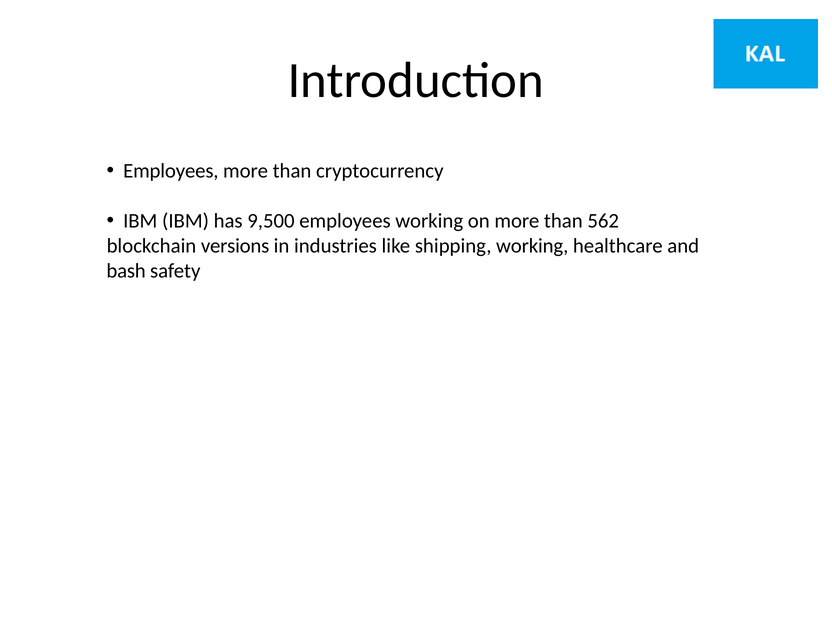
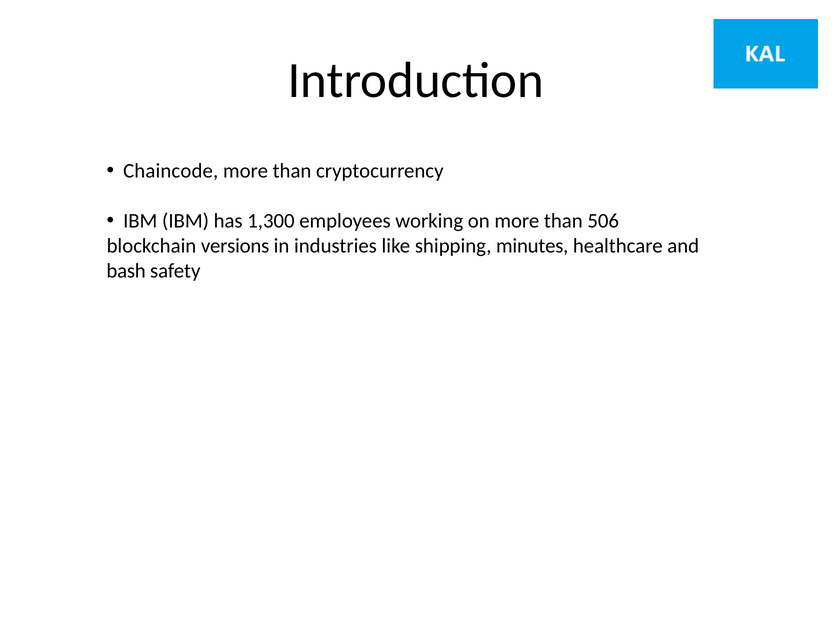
Employees: Employees -> Chaincode (171, 171)
9,500: 9,500 -> 1,300 (271, 221)
562: 562 -> 506 (603, 221)
shipping working: working -> minutes (532, 246)
